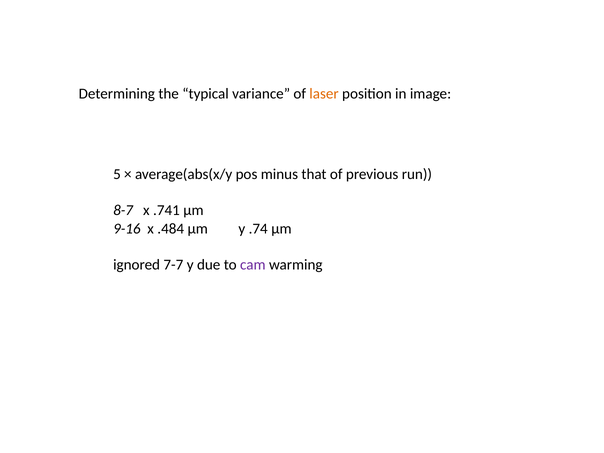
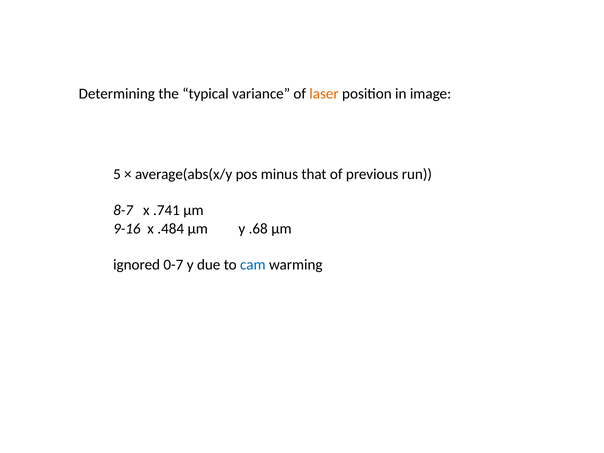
.74: .74 -> .68 (258, 229)
7-7: 7-7 -> 0-7 (173, 265)
cam colour: purple -> blue (253, 265)
